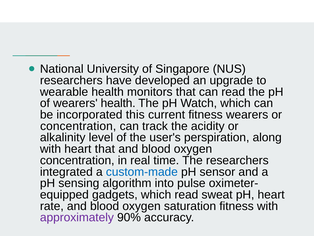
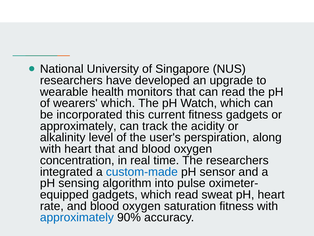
wearers health: health -> which (118, 103)
fitness wearers: wearers -> gadgets (247, 114)
concentration: concentration -> approximately (78, 126)
approximately colour: purple -> blue (77, 217)
